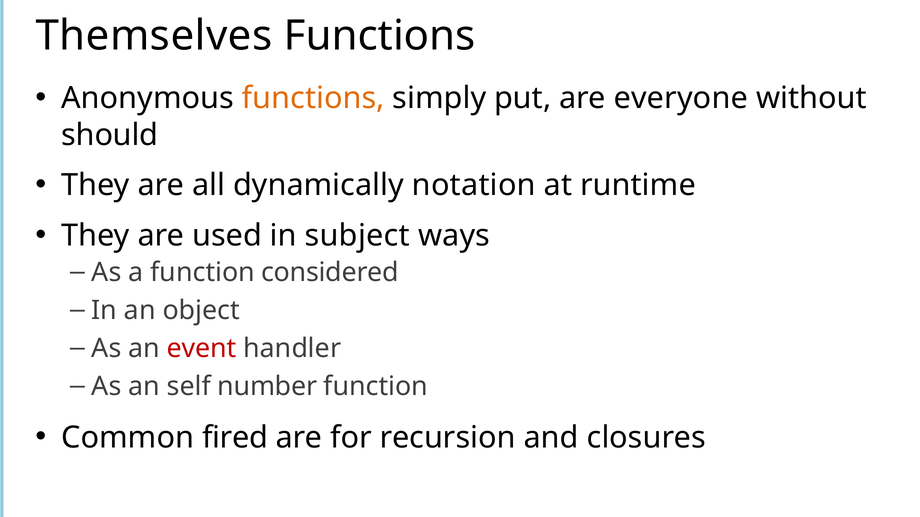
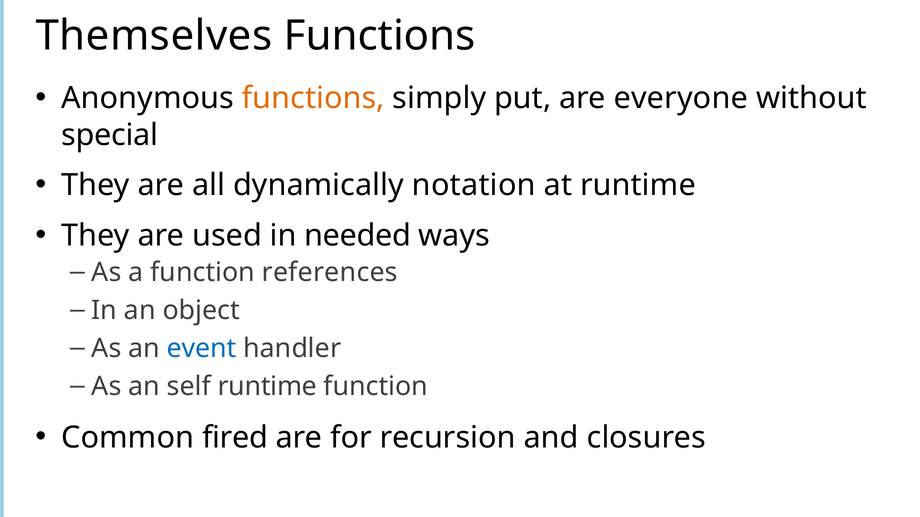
should: should -> special (110, 135)
subject: subject -> needed (358, 236)
considered: considered -> references (330, 273)
event colour: red -> blue (202, 349)
self number: number -> runtime (267, 387)
